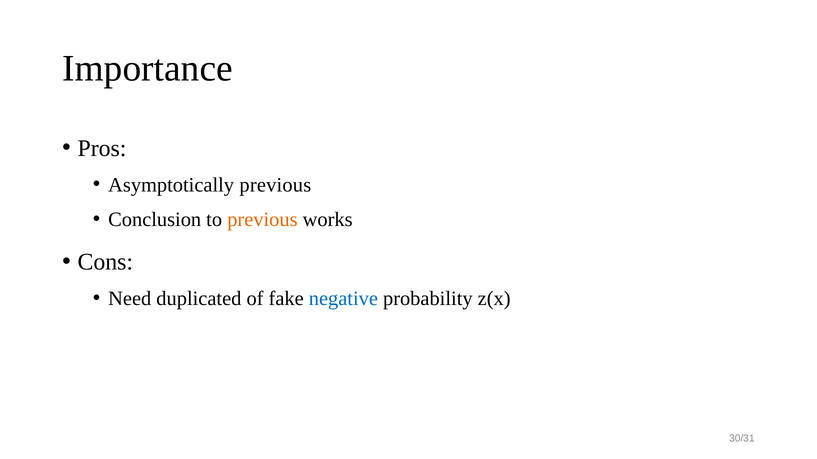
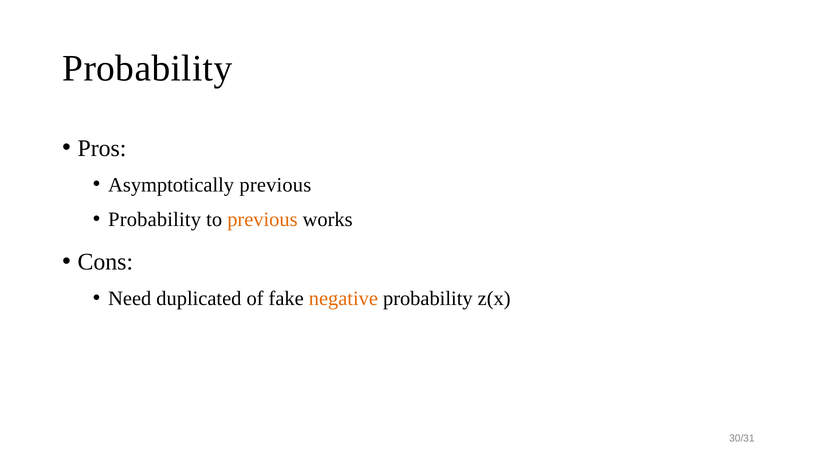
Importance: Importance -> Probability (147, 69)
Conclusion: Conclusion -> Probability (155, 220)
negative colour: blue -> orange (343, 299)
